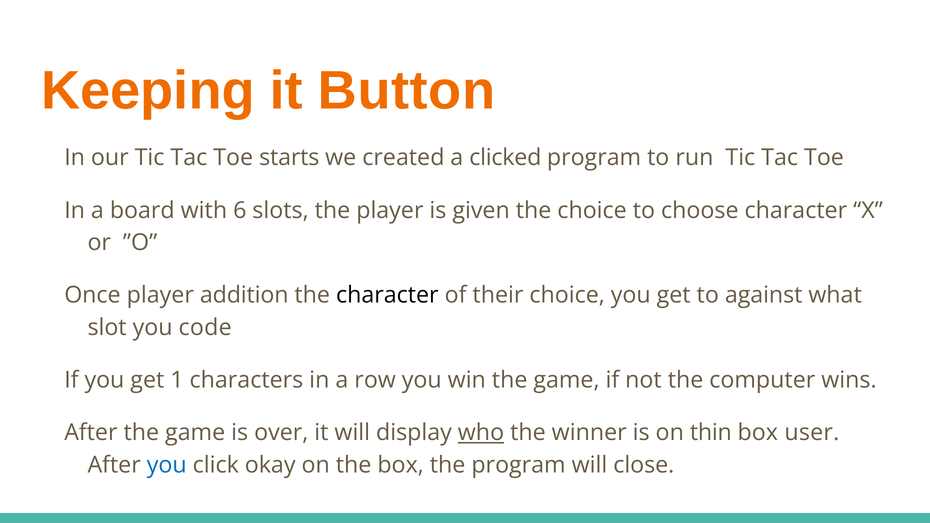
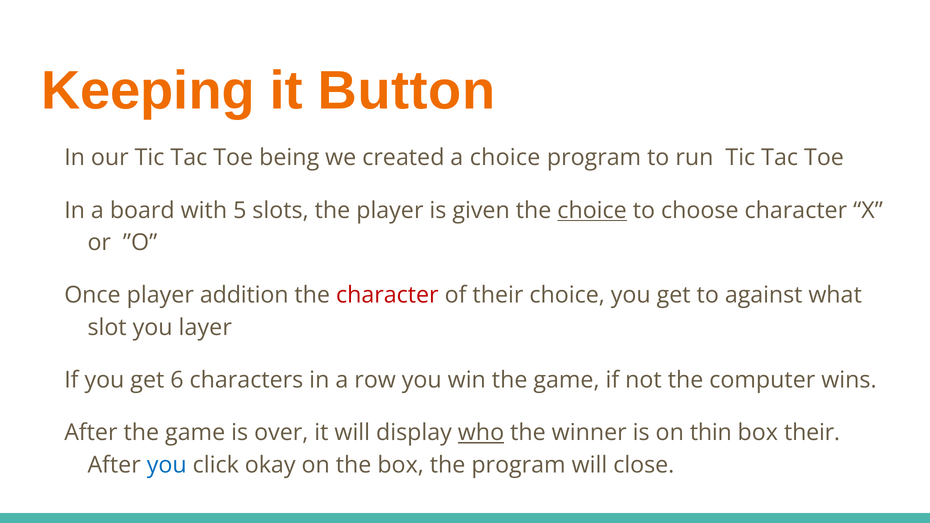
starts: starts -> being (289, 158)
a clicked: clicked -> choice (505, 158)
6: 6 -> 5 (240, 211)
choice underline: none -> present (592, 211)
character colour: black -> red (387, 295)
code: code -> layer (205, 327)
1: 1 -> 6 (177, 380)
box user: user -> their (812, 433)
